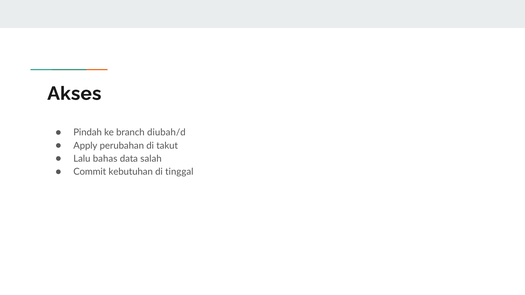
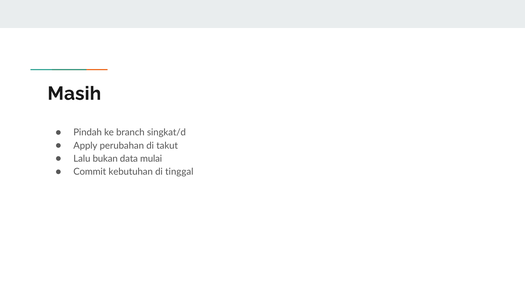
Akses: Akses -> Masih (74, 94)
diubah/d: diubah/d -> singkat/d (166, 133)
bahas: bahas -> bukan (105, 159)
salah: salah -> mulai (151, 159)
